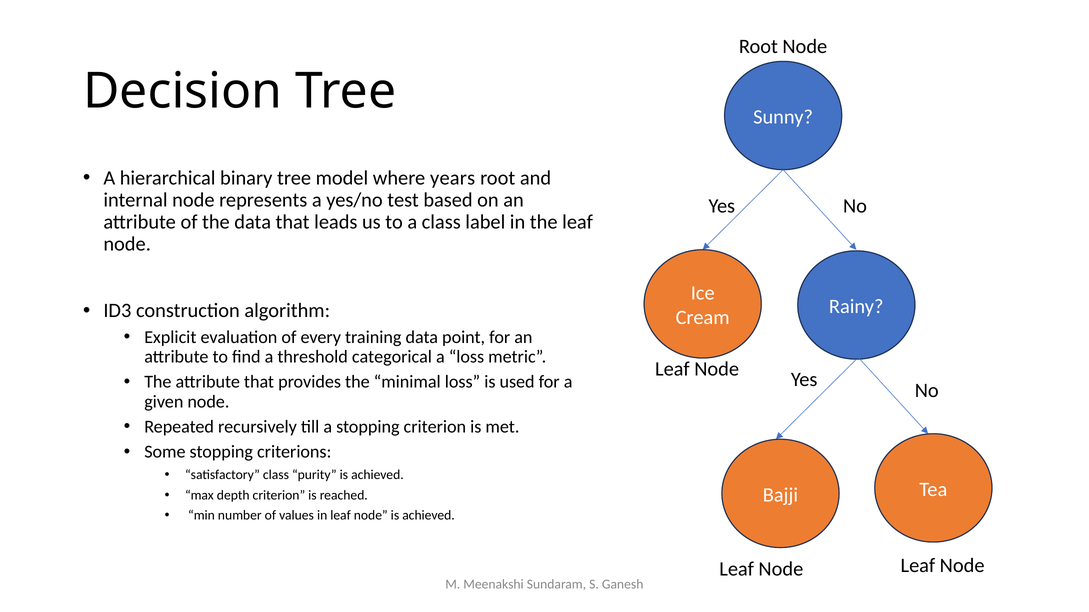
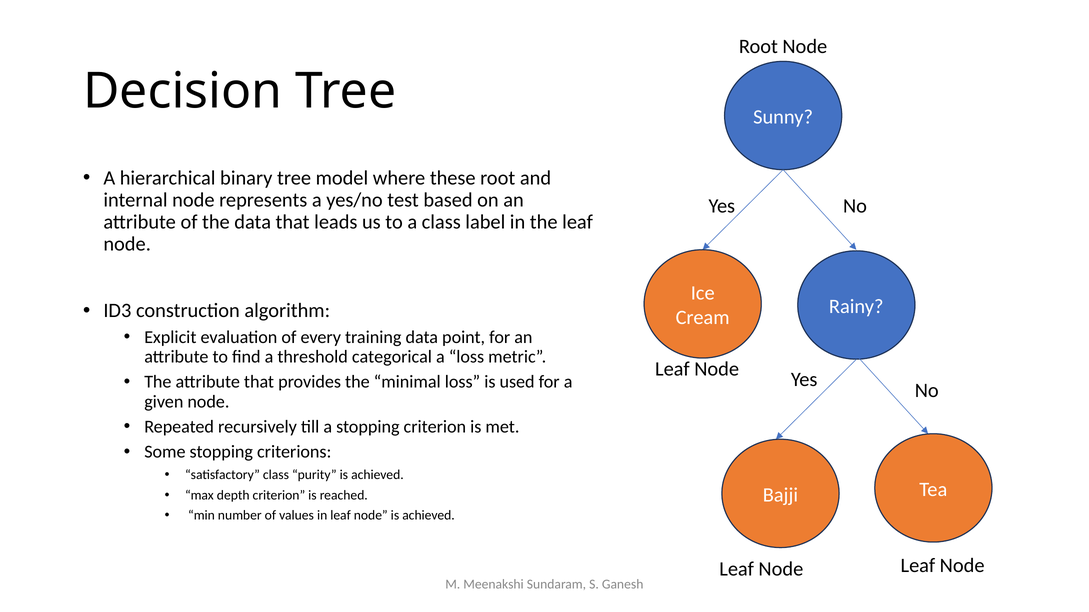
years: years -> these (453, 178)
